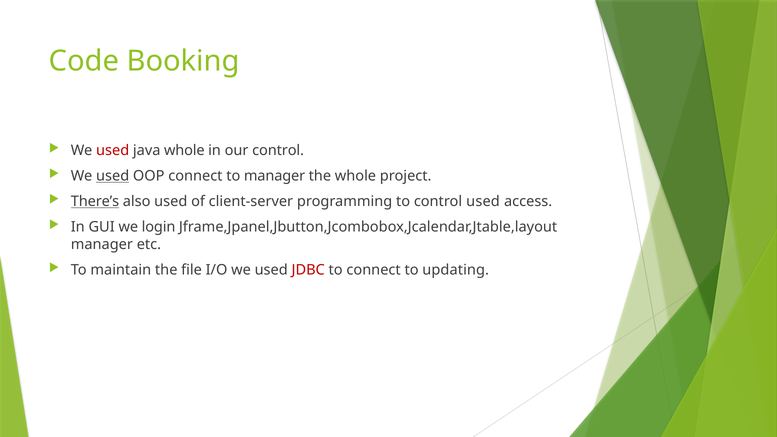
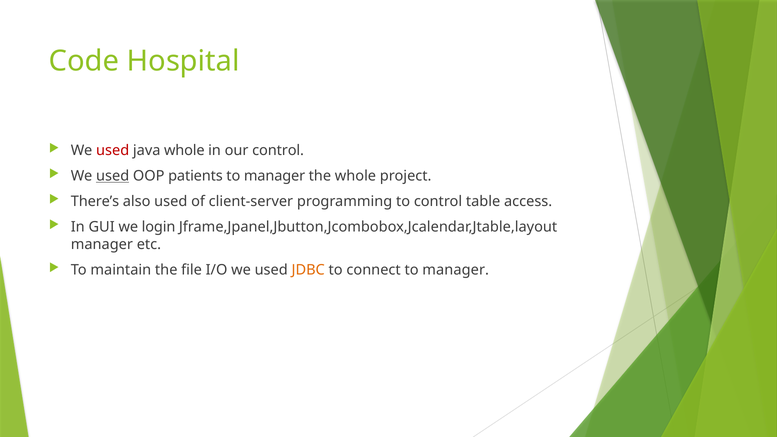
Booking: Booking -> Hospital (183, 61)
OOP connect: connect -> patients (195, 176)
There’s underline: present -> none (95, 202)
control used: used -> table (483, 202)
JDBC colour: red -> orange (308, 270)
connect to updating: updating -> manager (456, 270)
